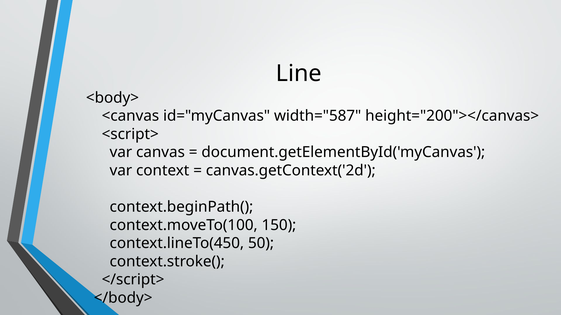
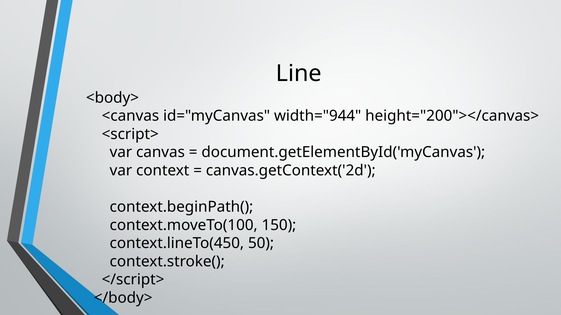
width="587: width="587 -> width="944 (318, 116)
